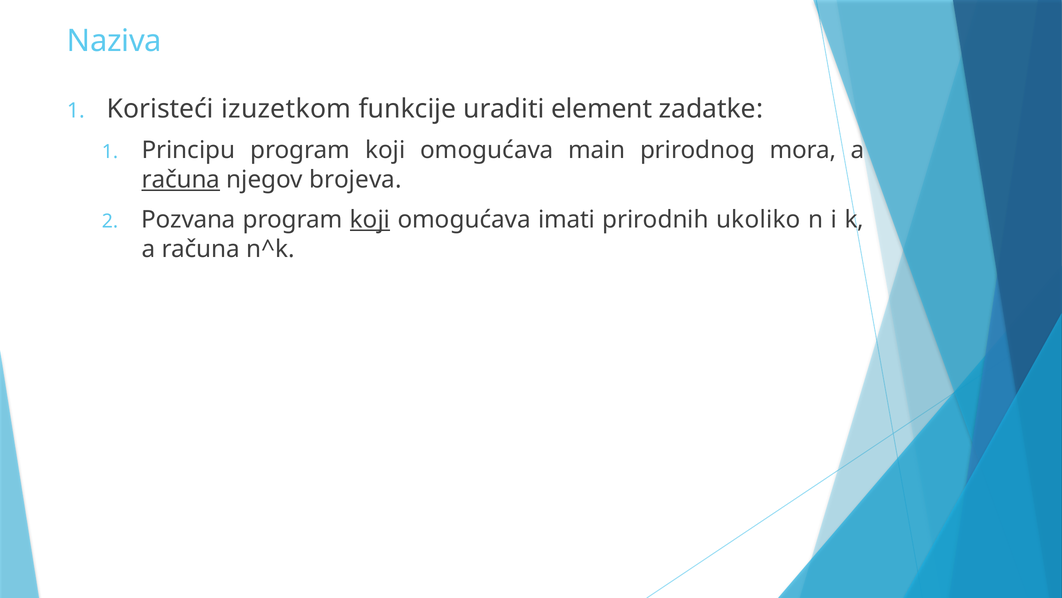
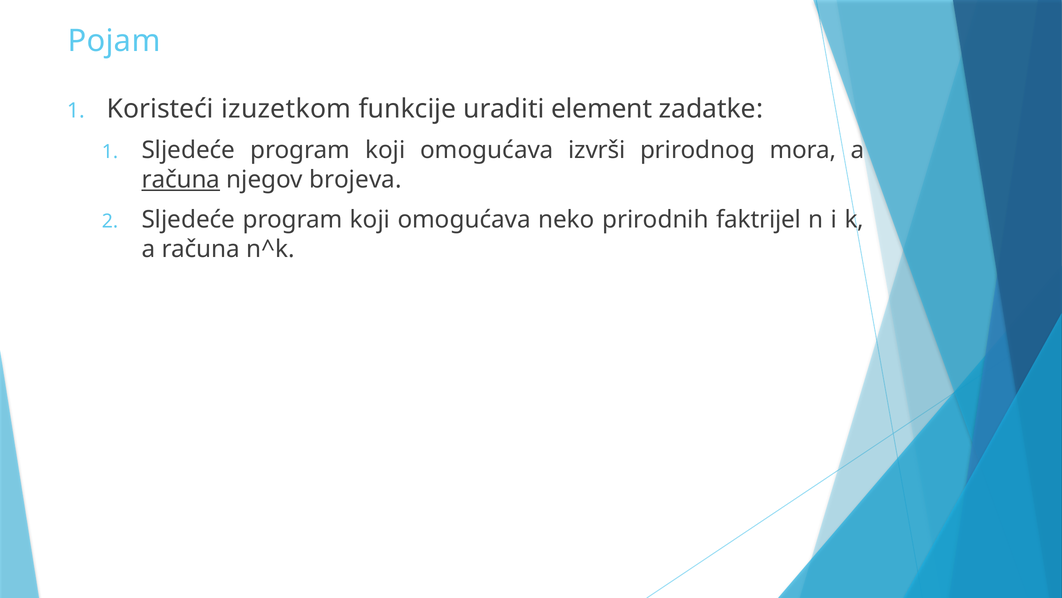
Naziva: Naziva -> Pojam (114, 41)
Principu: Principu -> Sljedeće (188, 150)
main: main -> izvrši (597, 150)
Pozvana: Pozvana -> Sljedeće (188, 220)
koji underline: present -> none (370, 220)
imati: imati -> neko (566, 220)
ukoliko: ukoliko -> faktrijel (759, 220)
